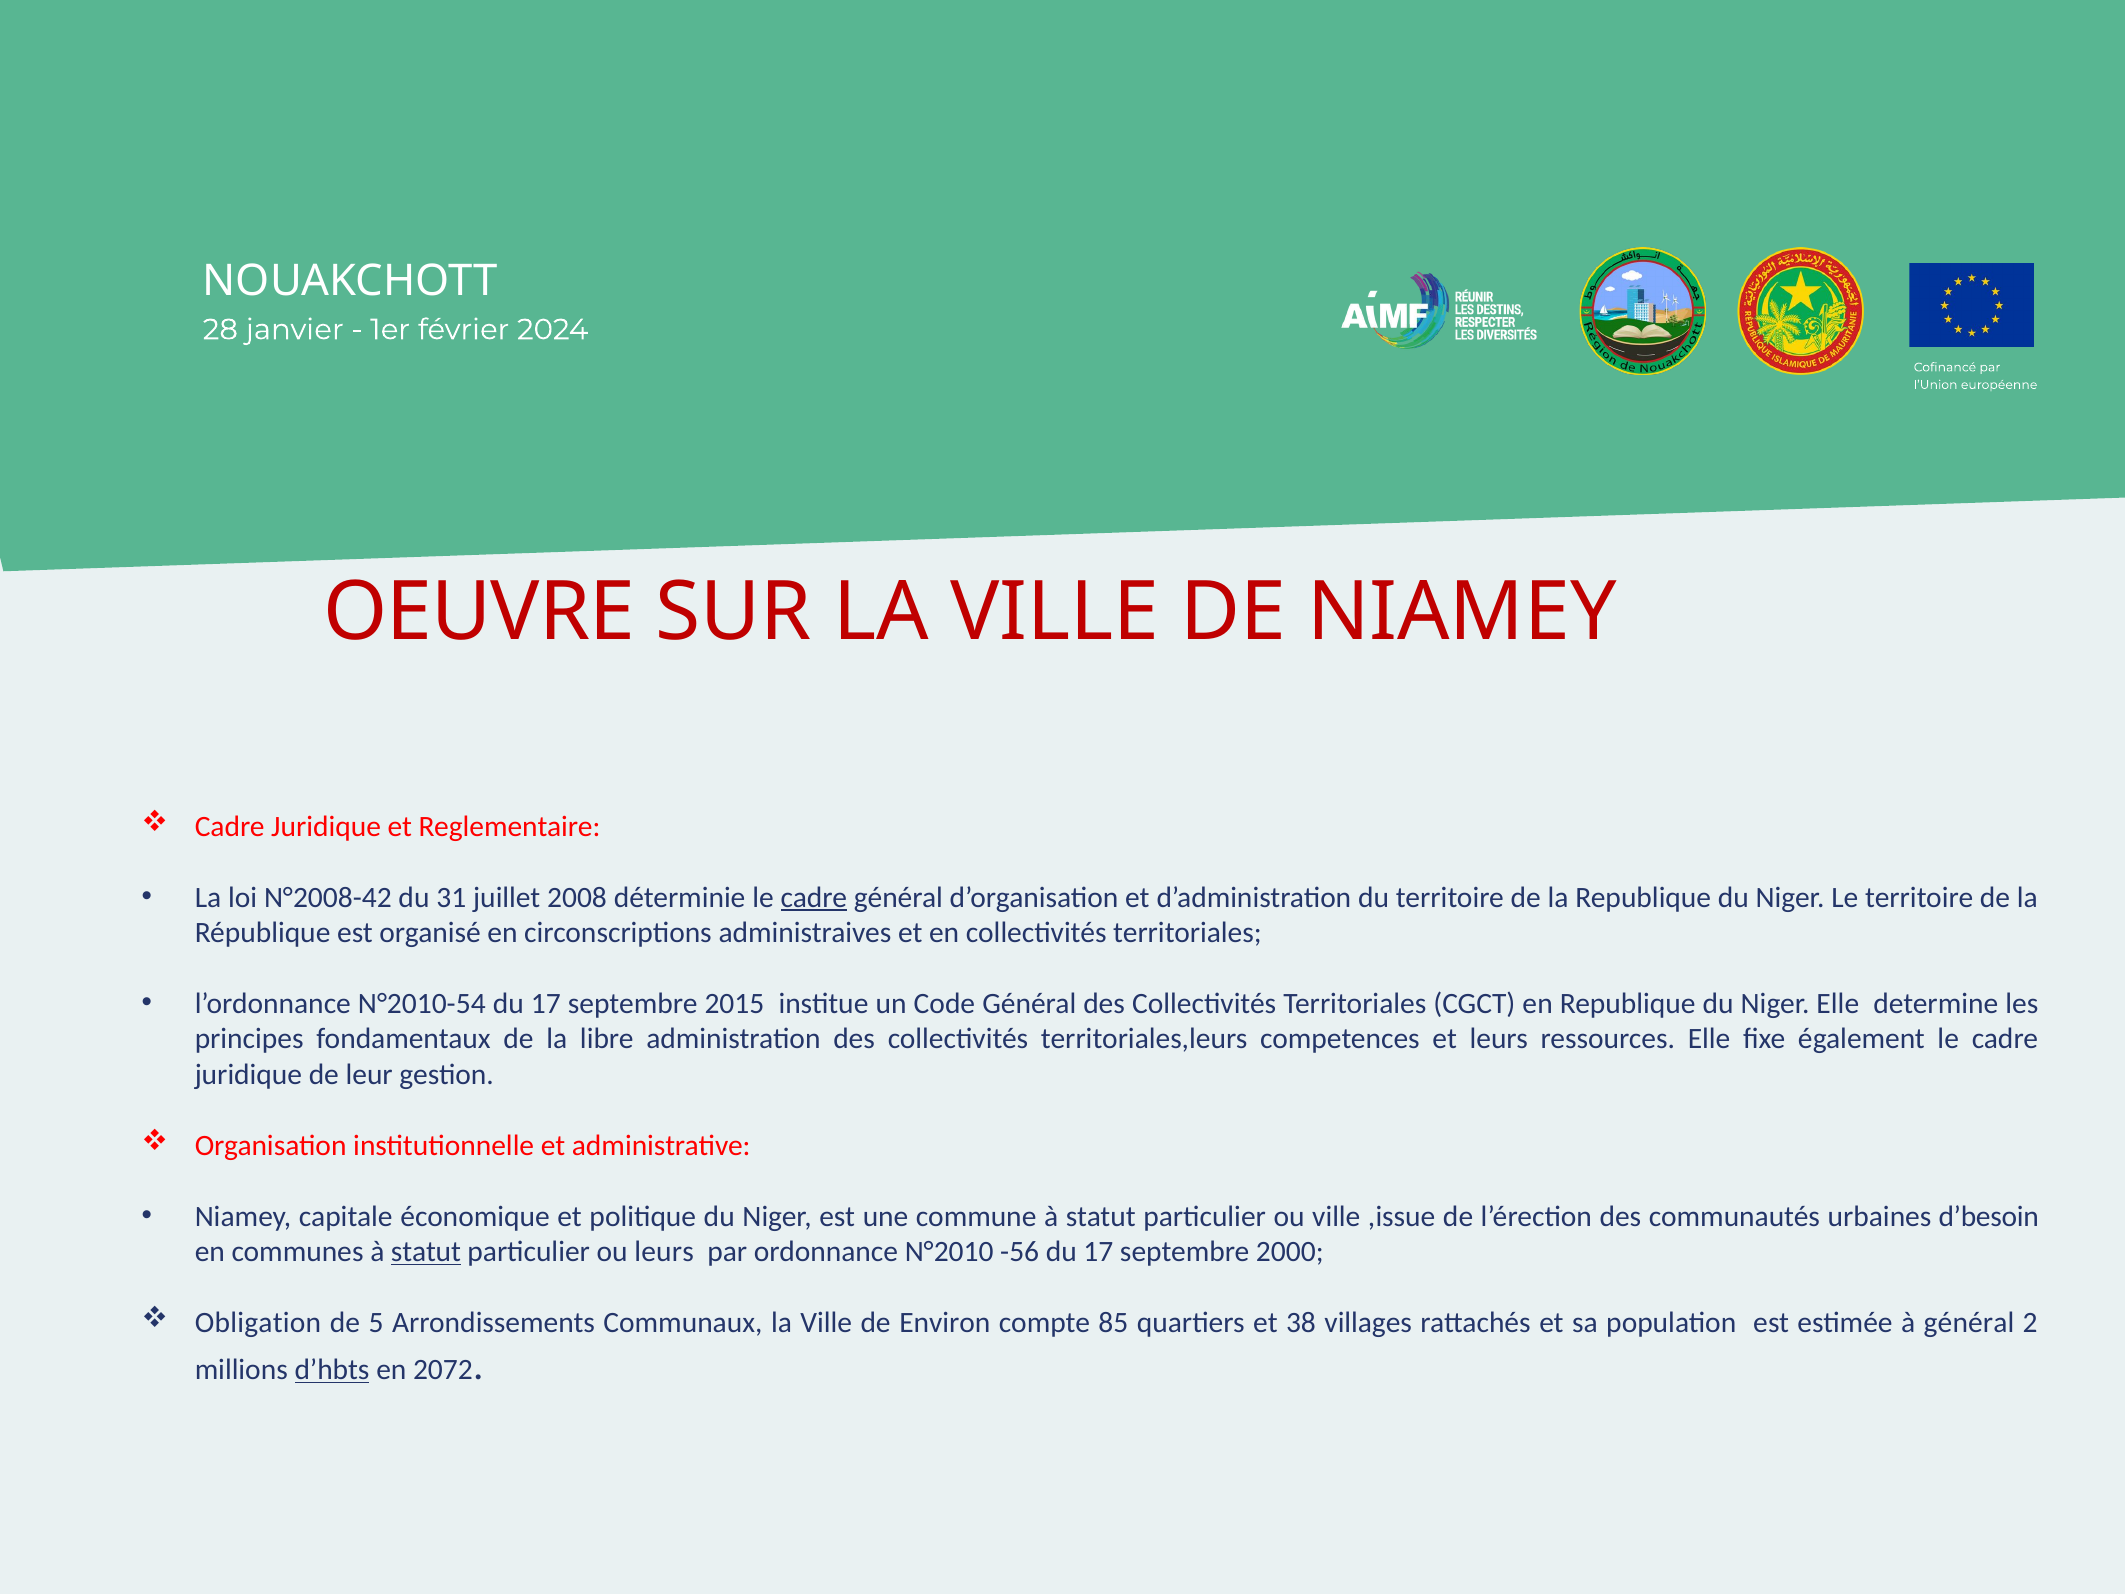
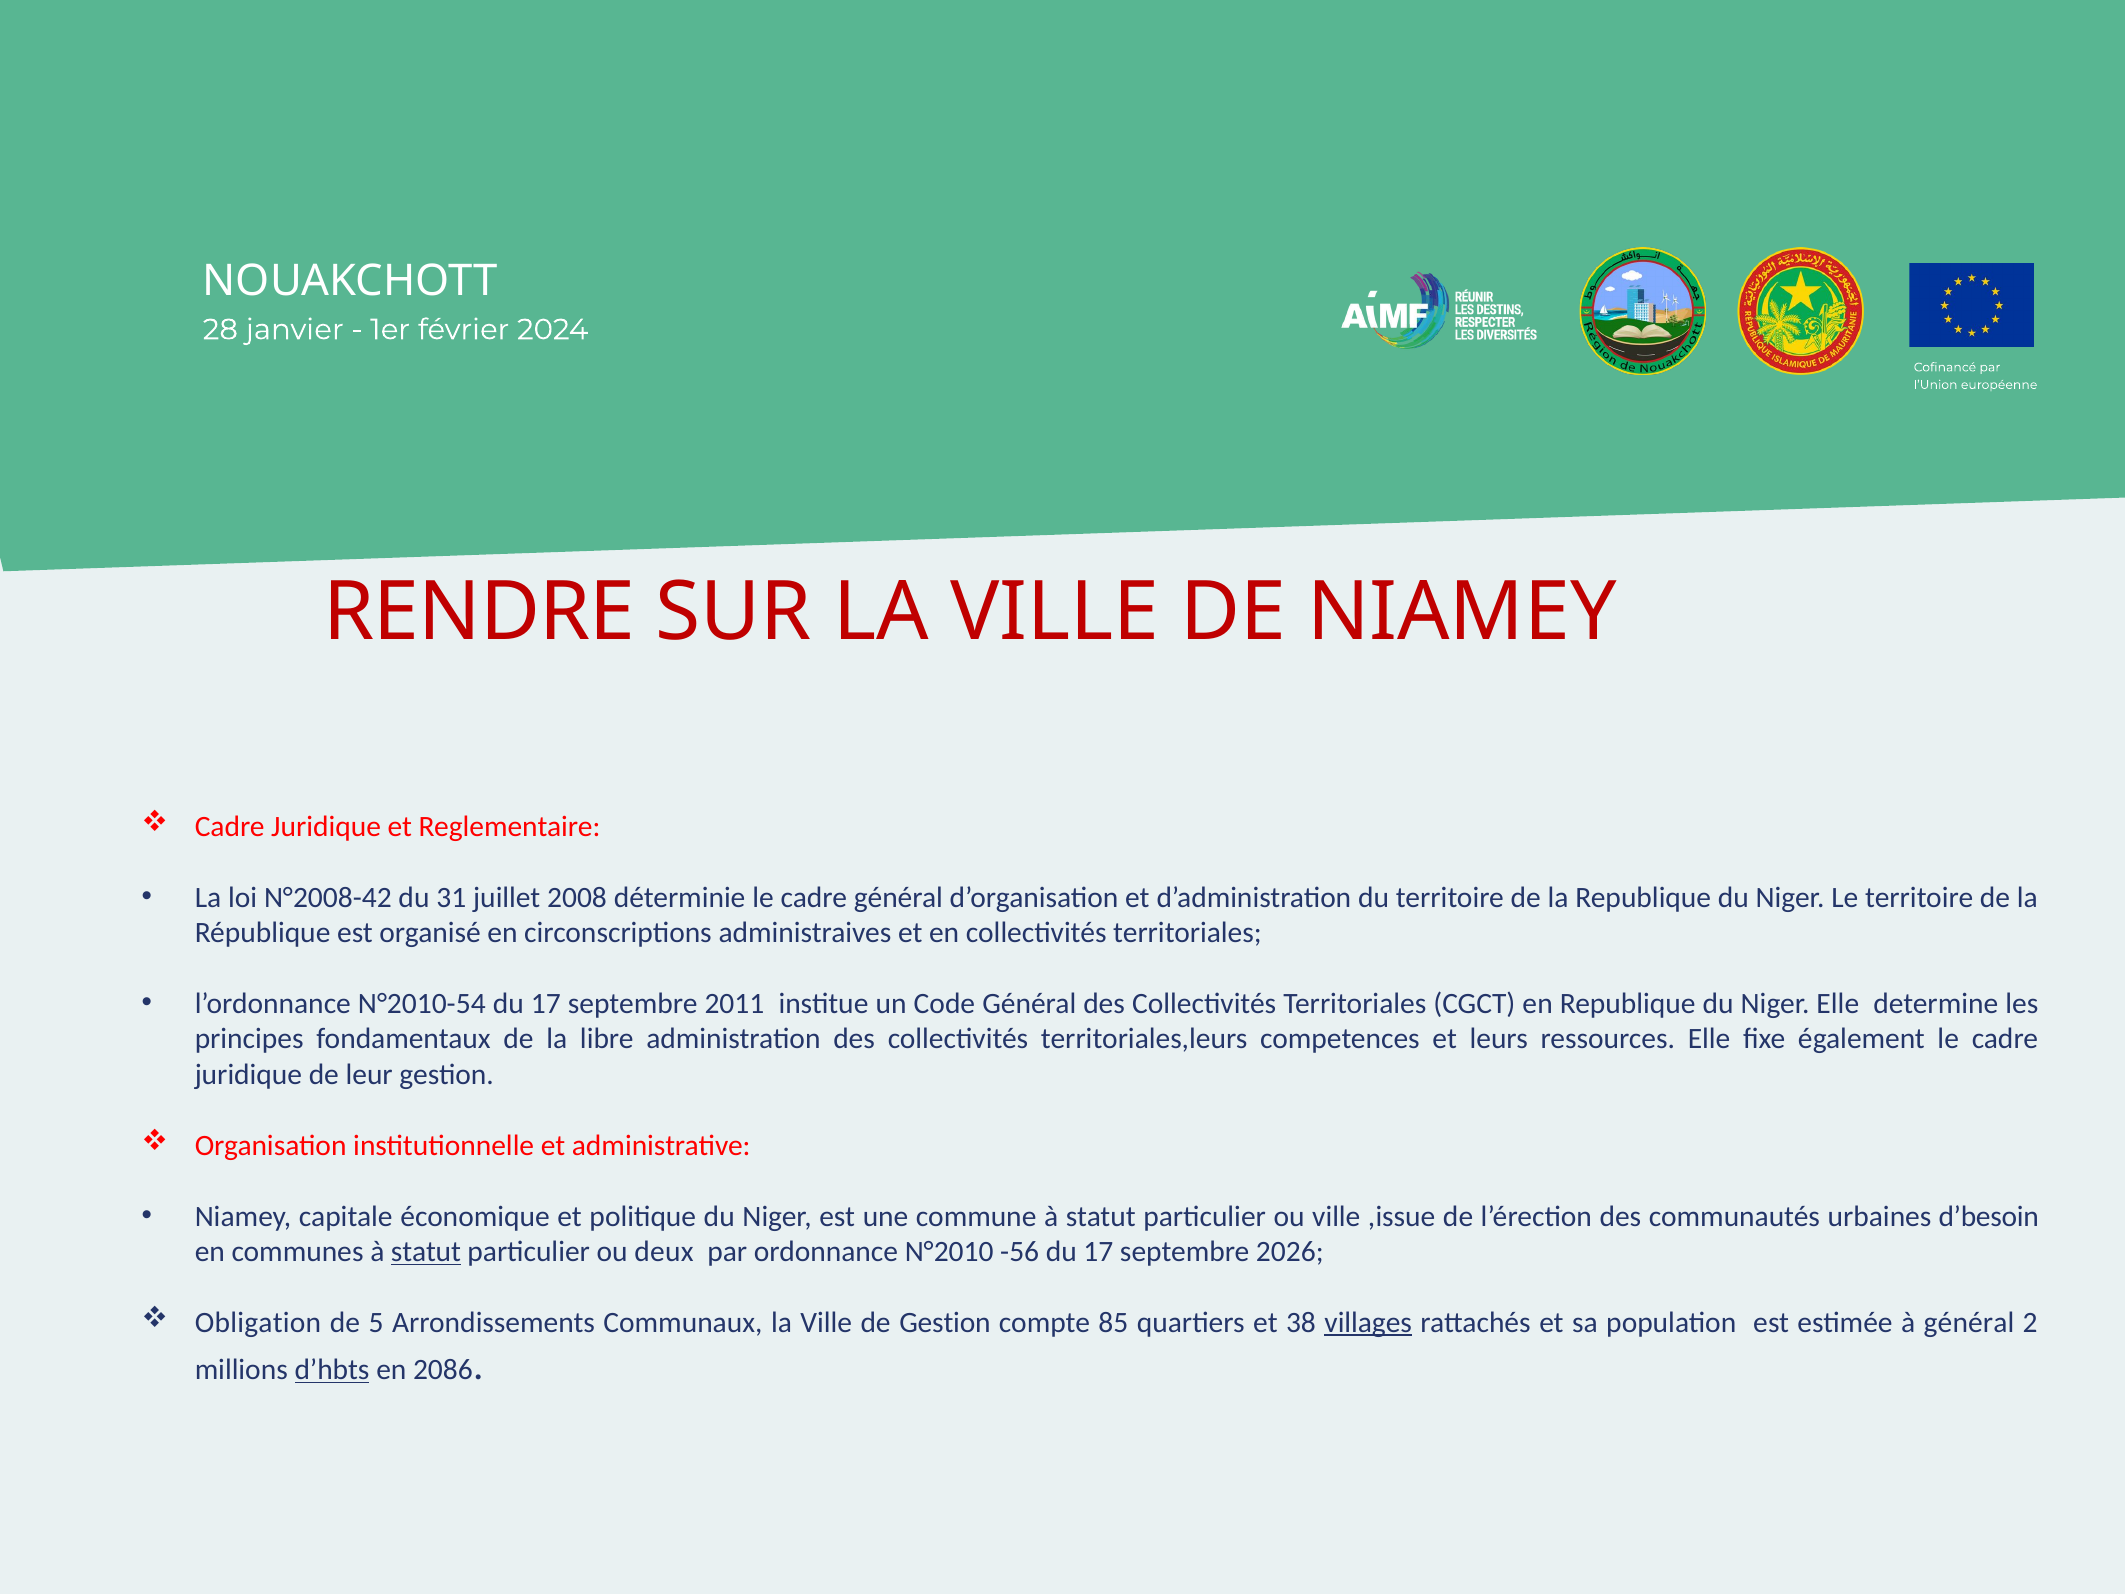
OEUVRE: OEUVRE -> RENDRE (479, 613)
cadre underline: present -> none (814, 897)
2015: 2015 -> 2011 (734, 1004)
ou leurs: leurs -> deux (664, 1252)
2000: 2000 -> 2026 (1290, 1252)
de Environ: Environ -> Gestion (945, 1322)
villages underline: none -> present (1368, 1322)
2072: 2072 -> 2086 (443, 1370)
